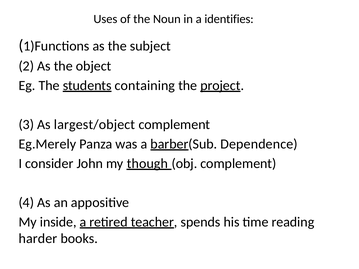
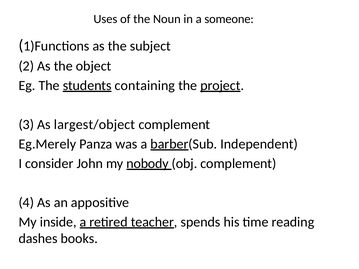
identifies: identifies -> someone (229, 19)
Dependence: Dependence -> Independent (259, 144)
though: though -> nobody (148, 164)
harder: harder -> dashes (38, 239)
